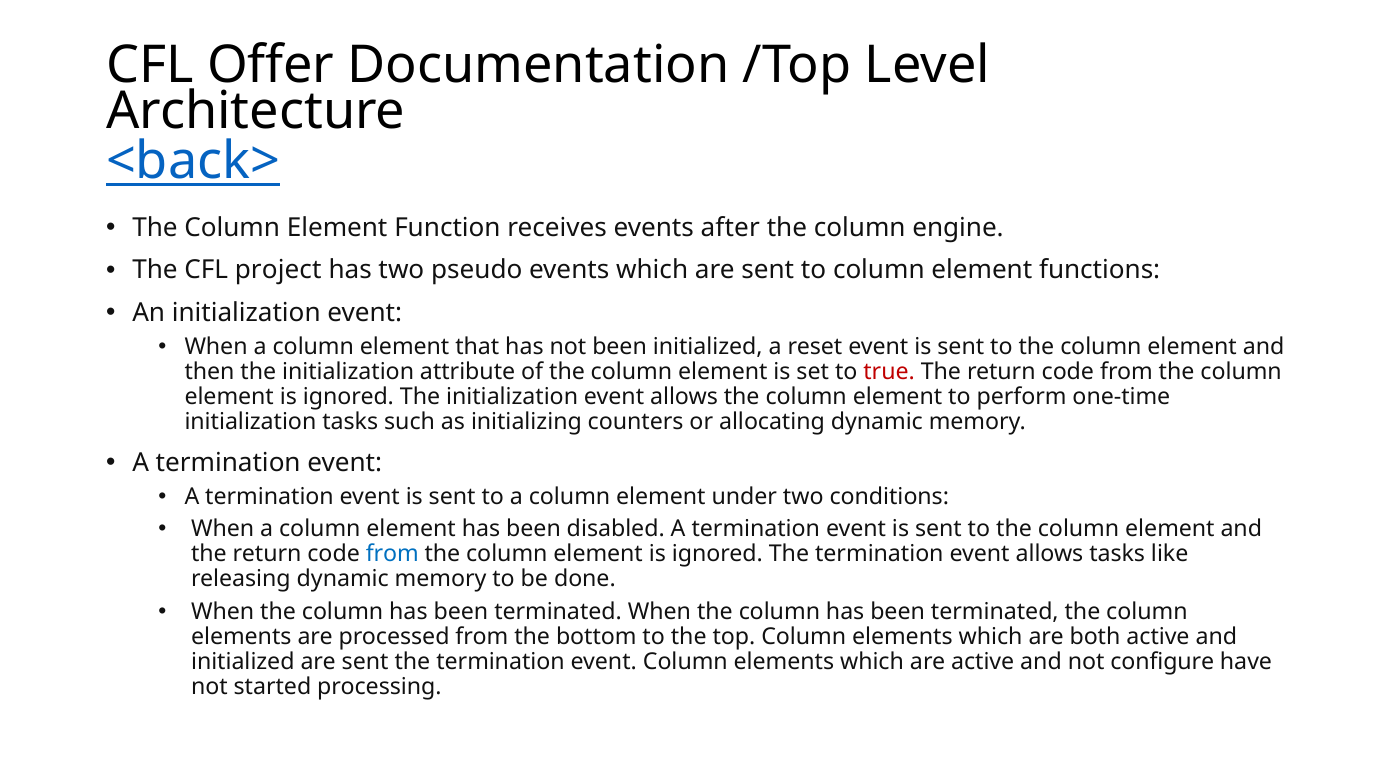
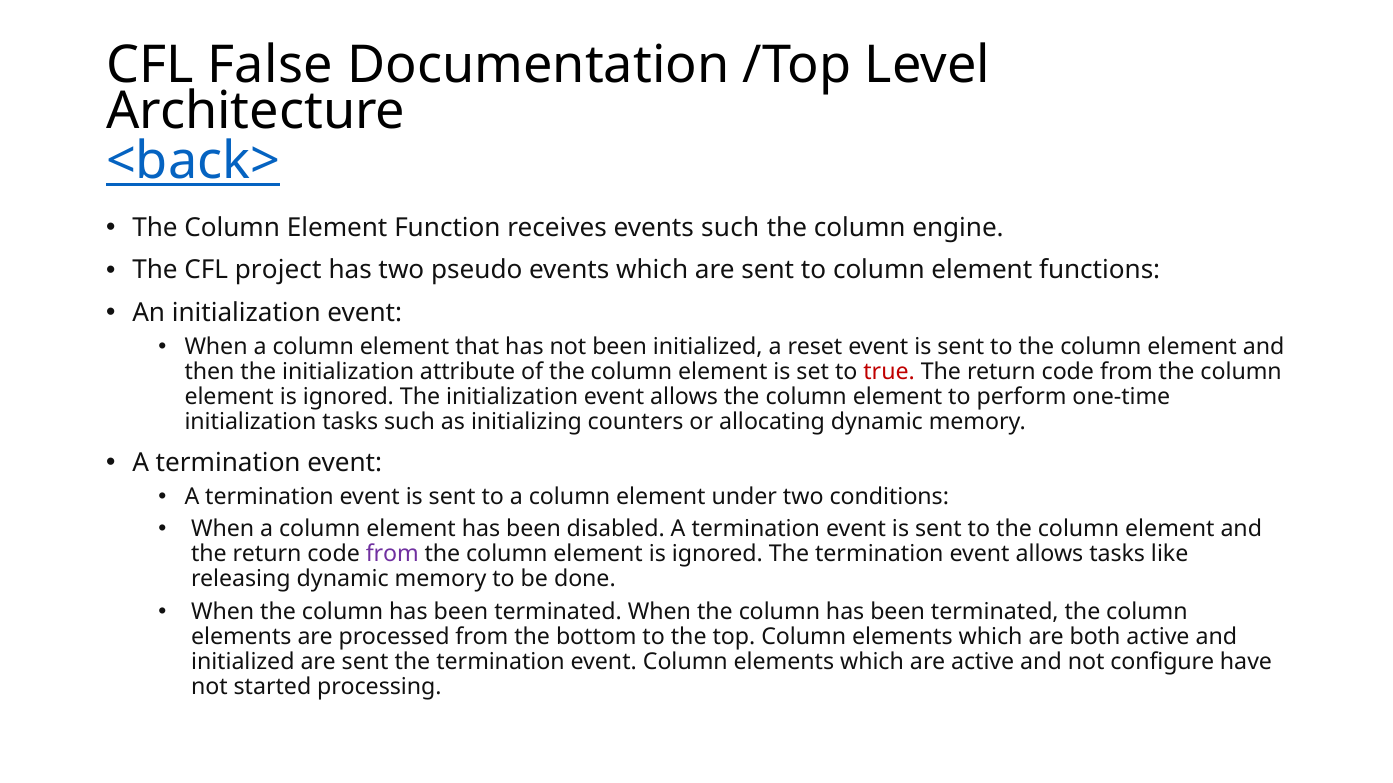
Offer: Offer -> False (270, 66)
events after: after -> such (730, 228)
from colour: blue -> purple (392, 555)
